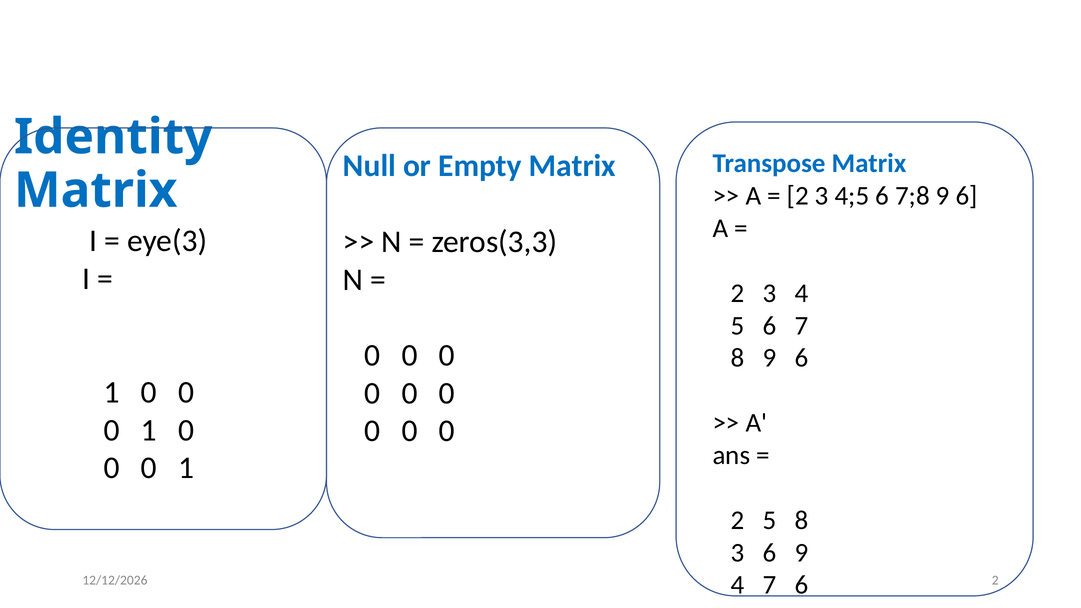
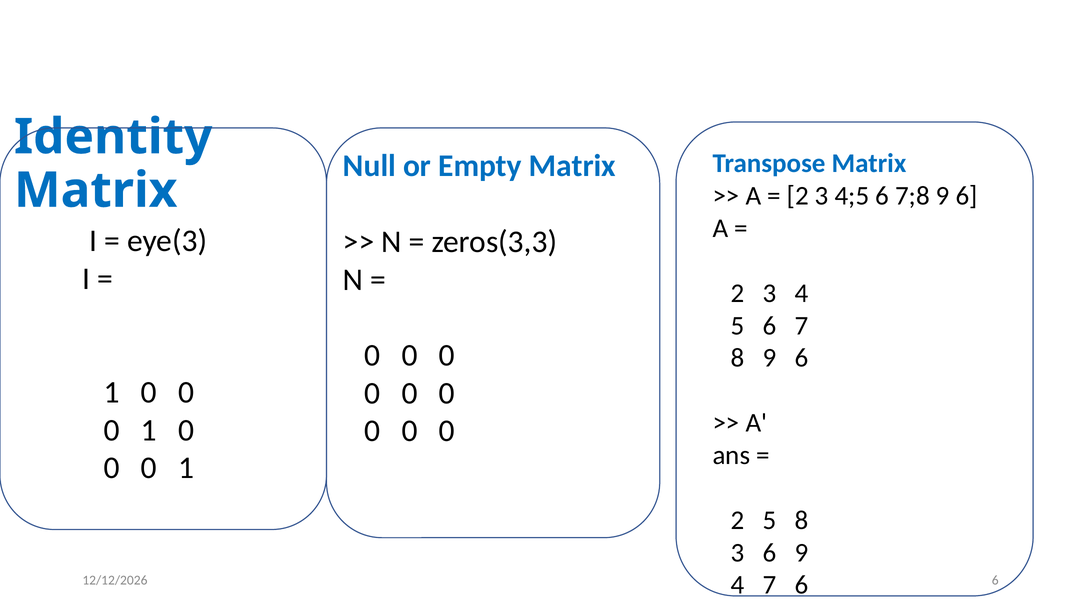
2: 2 -> 6 (995, 581)
